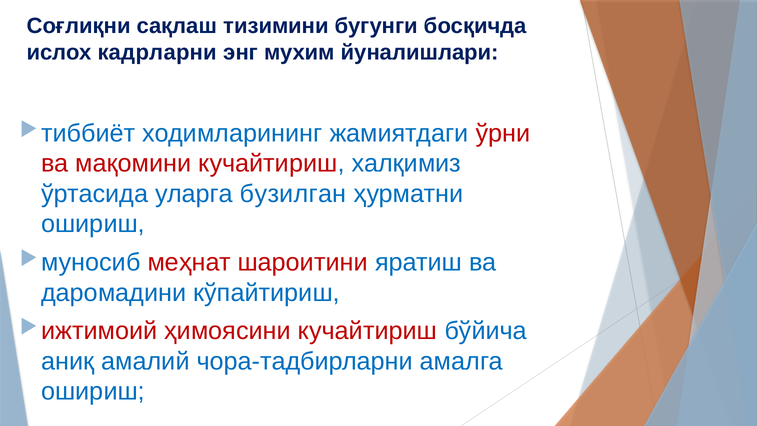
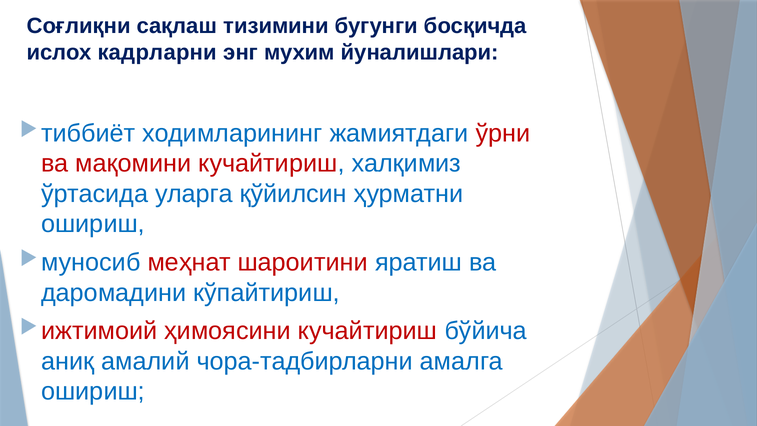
бузилган: бузилган -> қўйилсин (293, 194)
